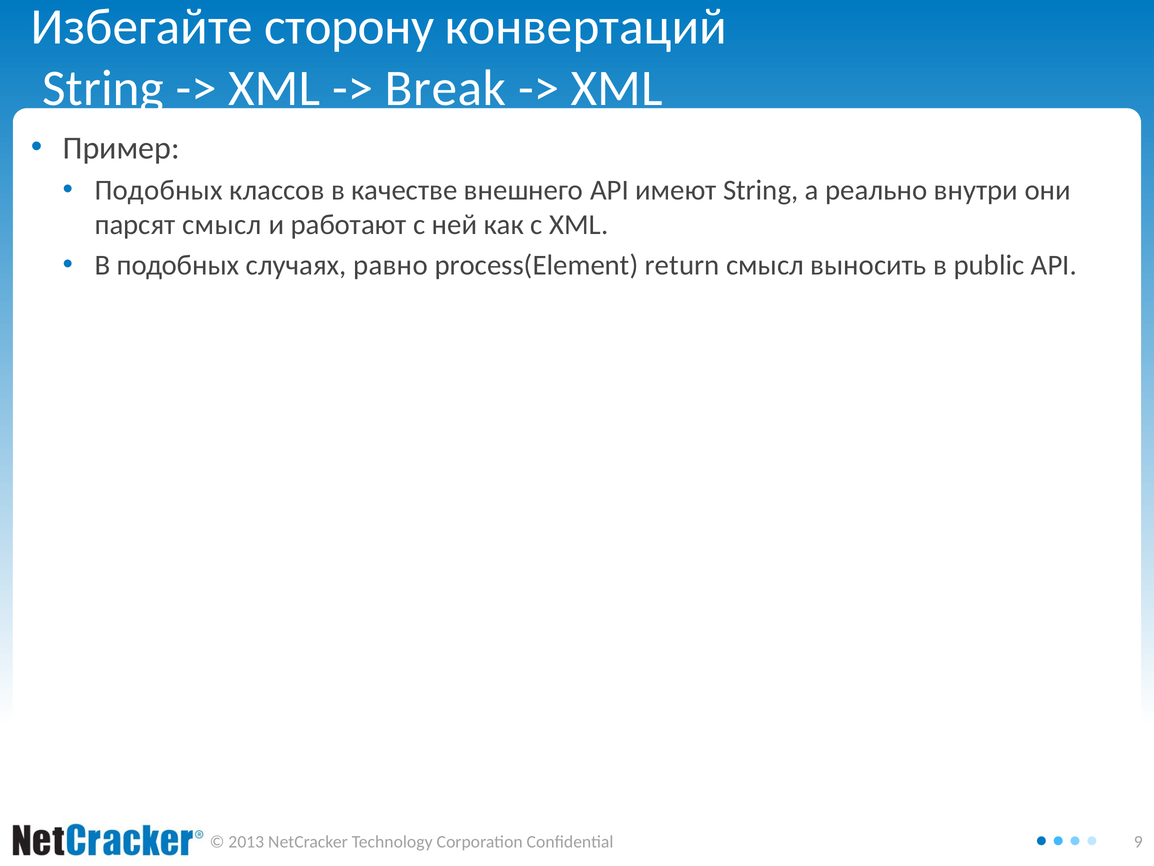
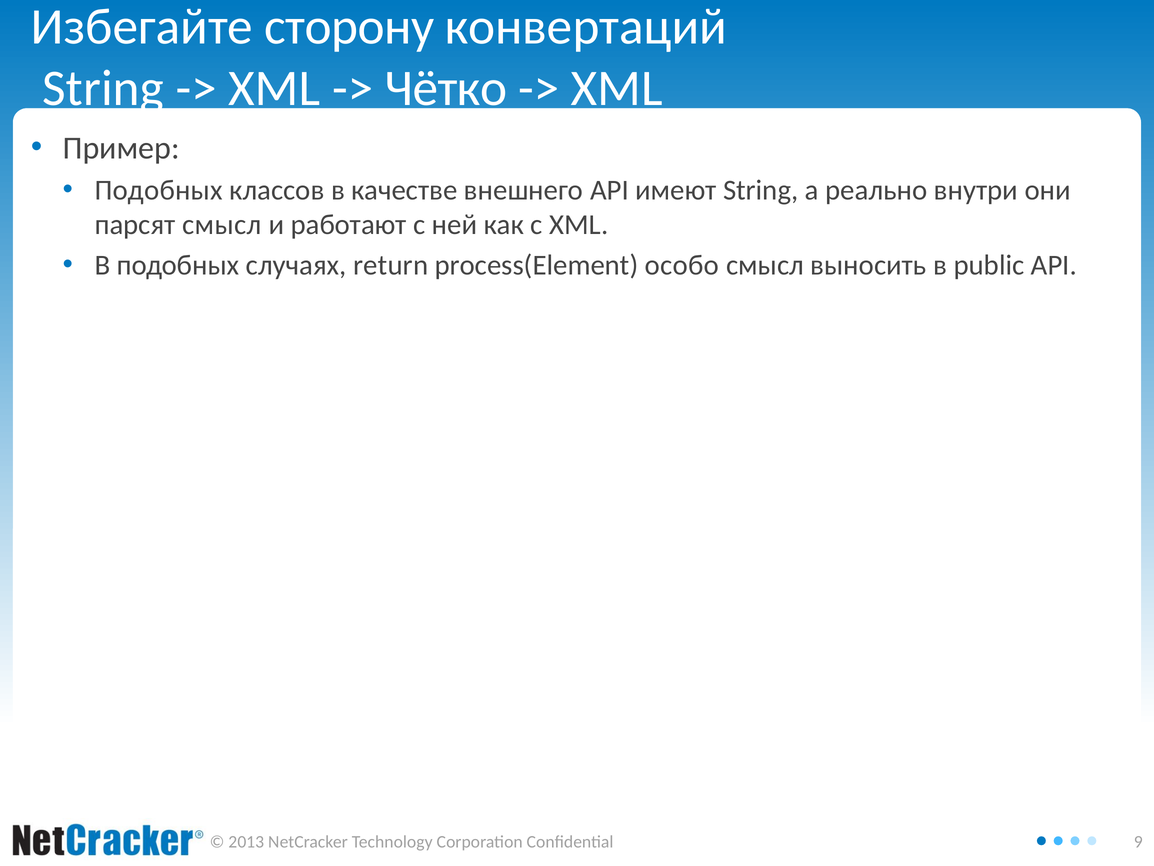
Break: Break -> Чётко (446, 88)
равно: равно -> return (391, 265)
return: return -> особо (682, 265)
